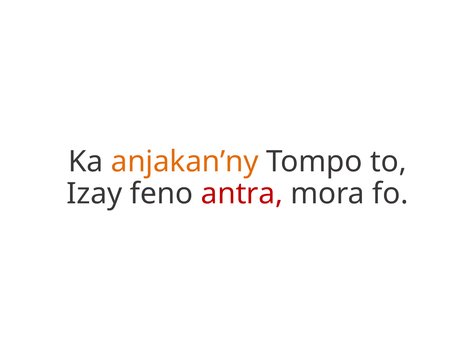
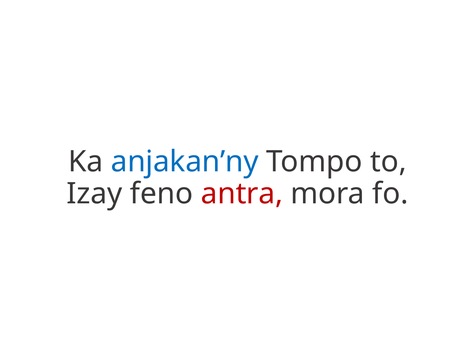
anjakan’ny colour: orange -> blue (185, 162)
